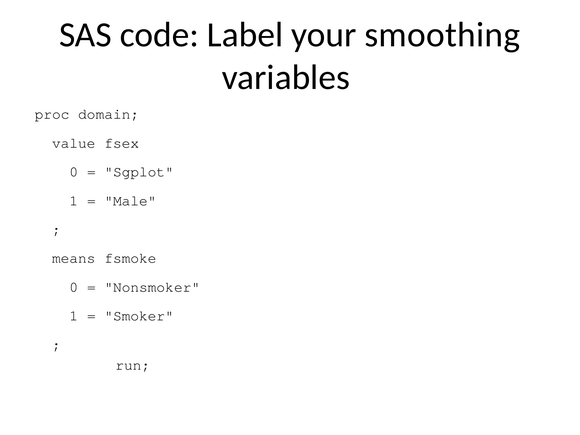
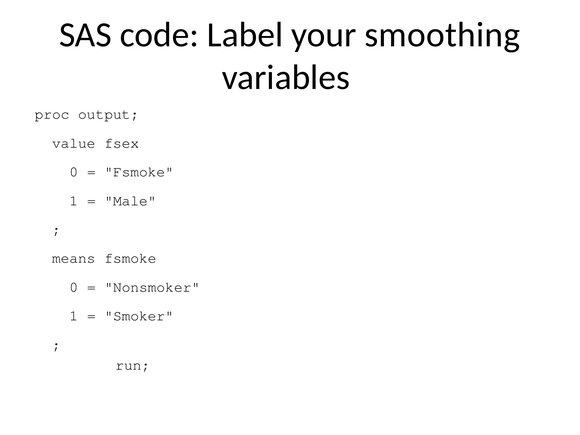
domain: domain -> output (109, 114)
Sgplot: Sgplot -> Fsmoke (139, 172)
